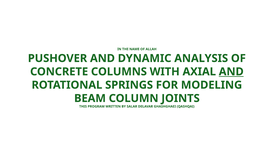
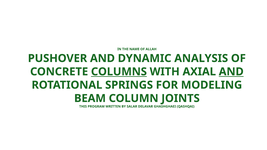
COLUMNS underline: none -> present (119, 72)
